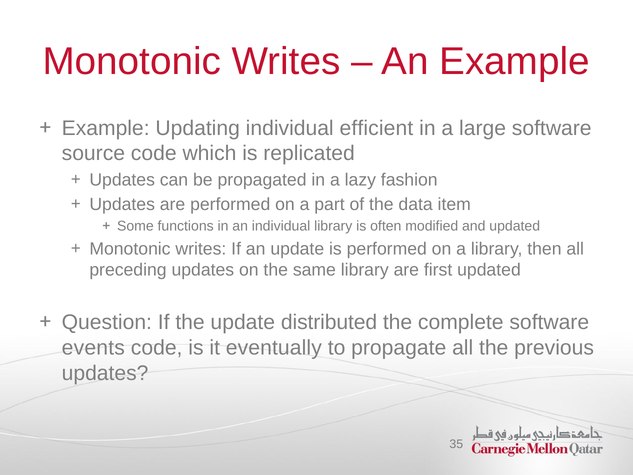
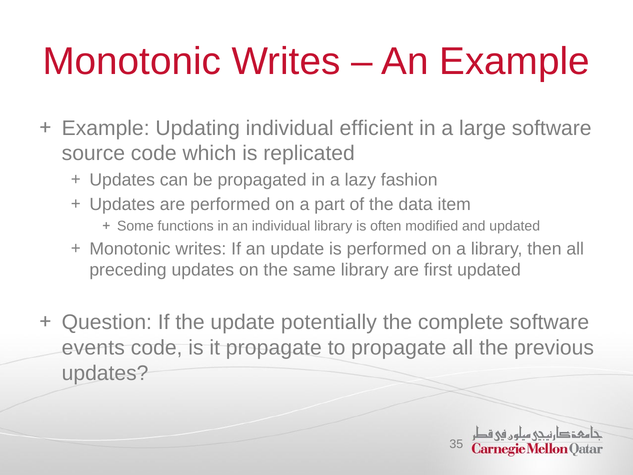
distributed: distributed -> potentially (329, 322)
it eventually: eventually -> propagate (274, 348)
